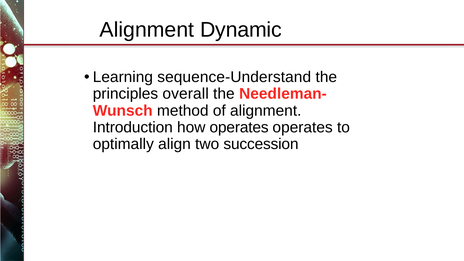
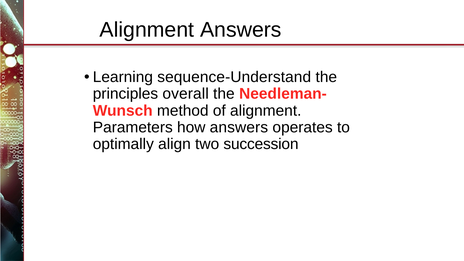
Alignment Dynamic: Dynamic -> Answers (241, 30)
Introduction: Introduction -> Parameters (133, 127)
how operates: operates -> answers (239, 127)
